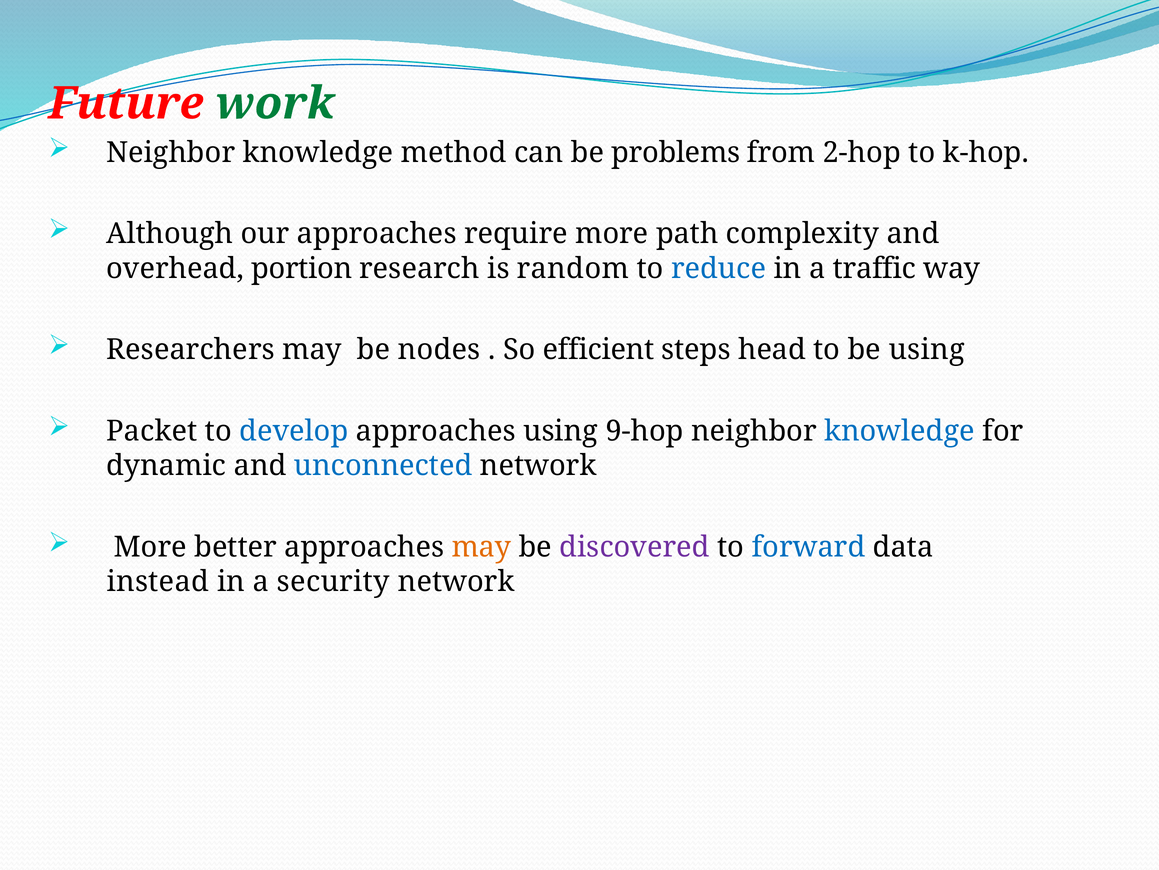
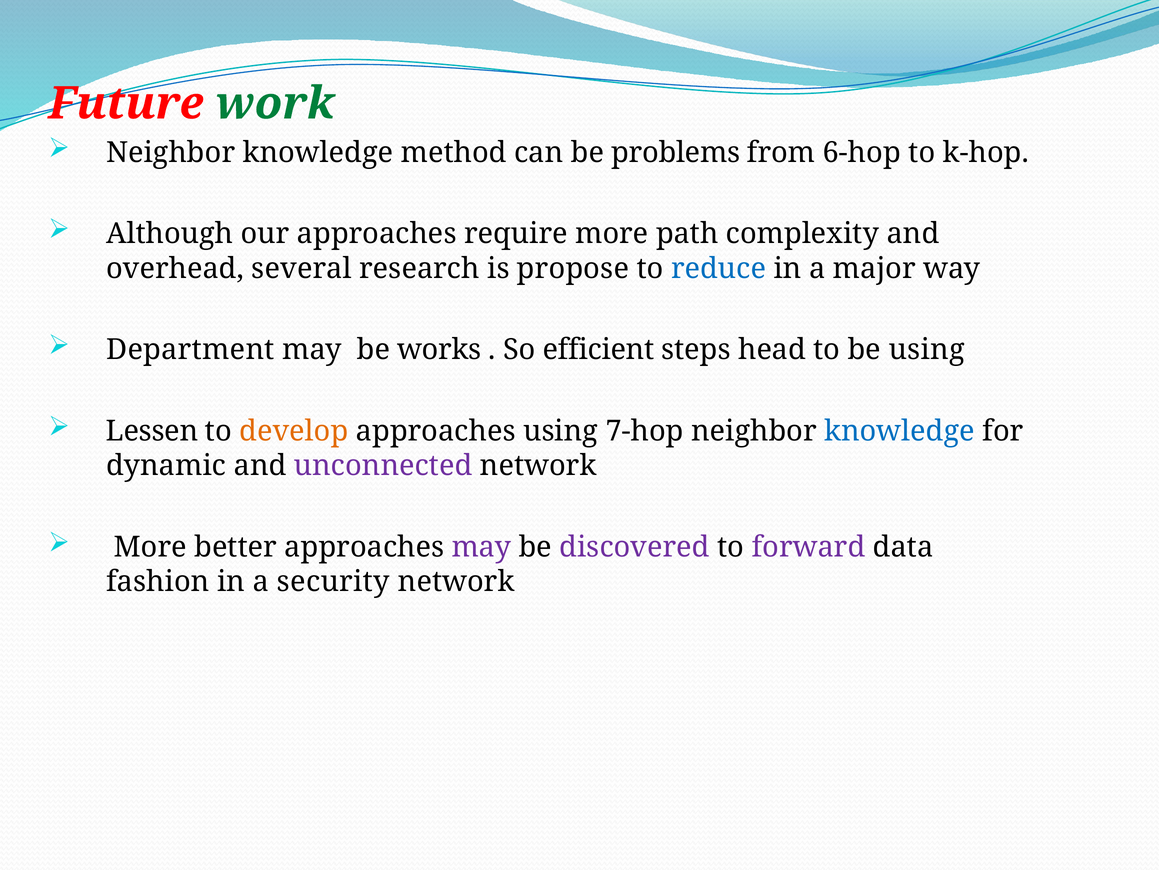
2-hop: 2-hop -> 6-hop (862, 153)
portion: portion -> several (302, 268)
random: random -> propose (573, 268)
traffic: traffic -> major (874, 268)
Researchers: Researchers -> Department (190, 350)
nodes: nodes -> works (439, 350)
Packet: Packet -> Lessen (152, 431)
develop colour: blue -> orange (294, 431)
9-hop: 9-hop -> 7-hop (645, 431)
unconnected colour: blue -> purple (383, 465)
may colour: orange -> purple (482, 547)
forward colour: blue -> purple (809, 547)
instead: instead -> fashion (158, 581)
